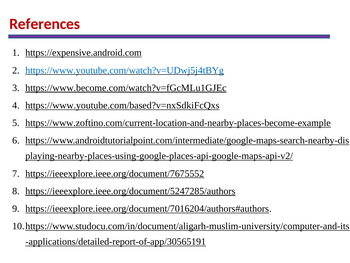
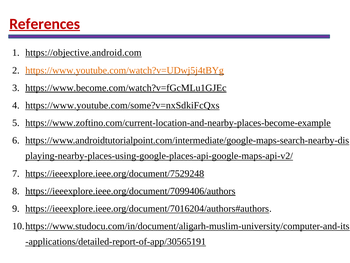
References underline: none -> present (45, 24)
https://expensive.android.com: https://expensive.android.com -> https://objective.android.com (83, 53)
https://www.youtube.com/watch?v=UDwj5j4tBYg colour: blue -> orange (125, 70)
https://www.youtube.com/based?v=nxSdkiFcQxs: https://www.youtube.com/based?v=nxSdkiFcQxs -> https://www.youtube.com/some?v=nxSdkiFcQxs (122, 105)
https://ieeexplore.ieee.org/document/7675552: https://ieeexplore.ieee.org/document/7675552 -> https://ieeexplore.ieee.org/document/7529248 (115, 173)
https://ieeexplore.ieee.org/document/5247285/authors: https://ieeexplore.ieee.org/document/5247285/authors -> https://ieeexplore.ieee.org/document/7099406/authors (130, 191)
